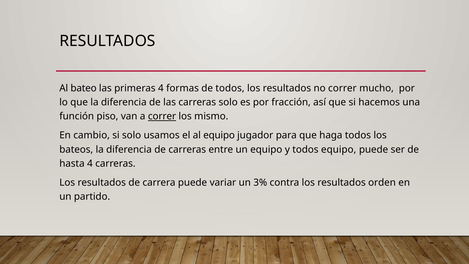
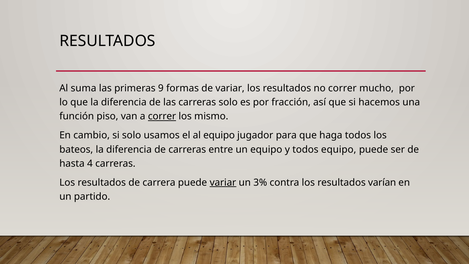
bateo: bateo -> suma (84, 88)
primeras 4: 4 -> 9 (161, 88)
de todos: todos -> variar (230, 88)
variar underline: none -> present (223, 182)
orden: orden -> varían (382, 182)
